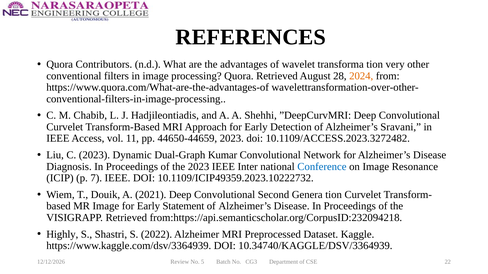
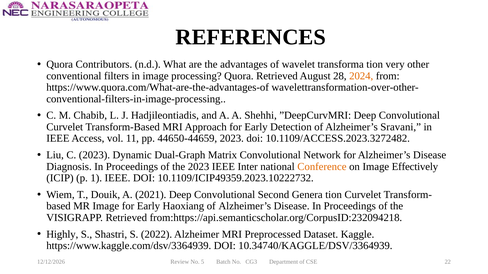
Kumar: Kumar -> Matrix (222, 155)
Conference colour: blue -> orange (322, 167)
Resonance: Resonance -> Effectively (415, 167)
7: 7 -> 1 (96, 178)
Statement: Statement -> Haoxiang (183, 206)
